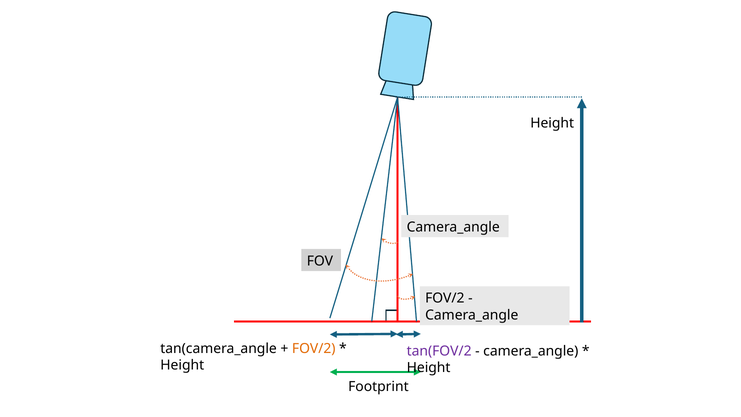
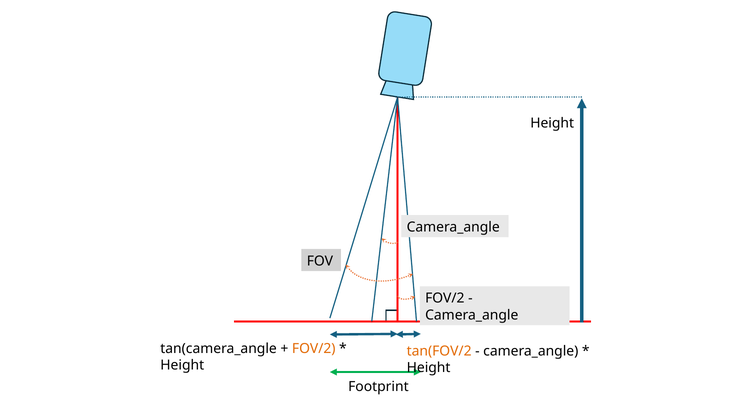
tan(FOV/2 colour: purple -> orange (439, 351)
